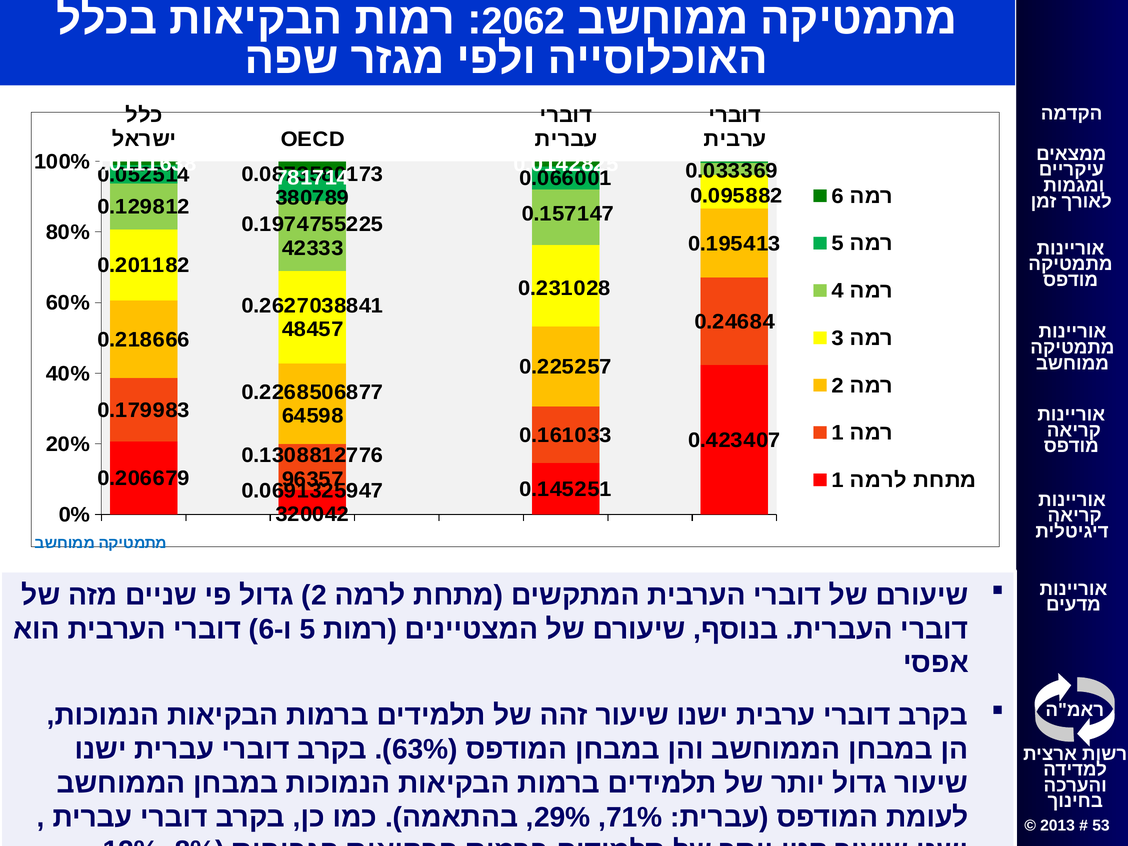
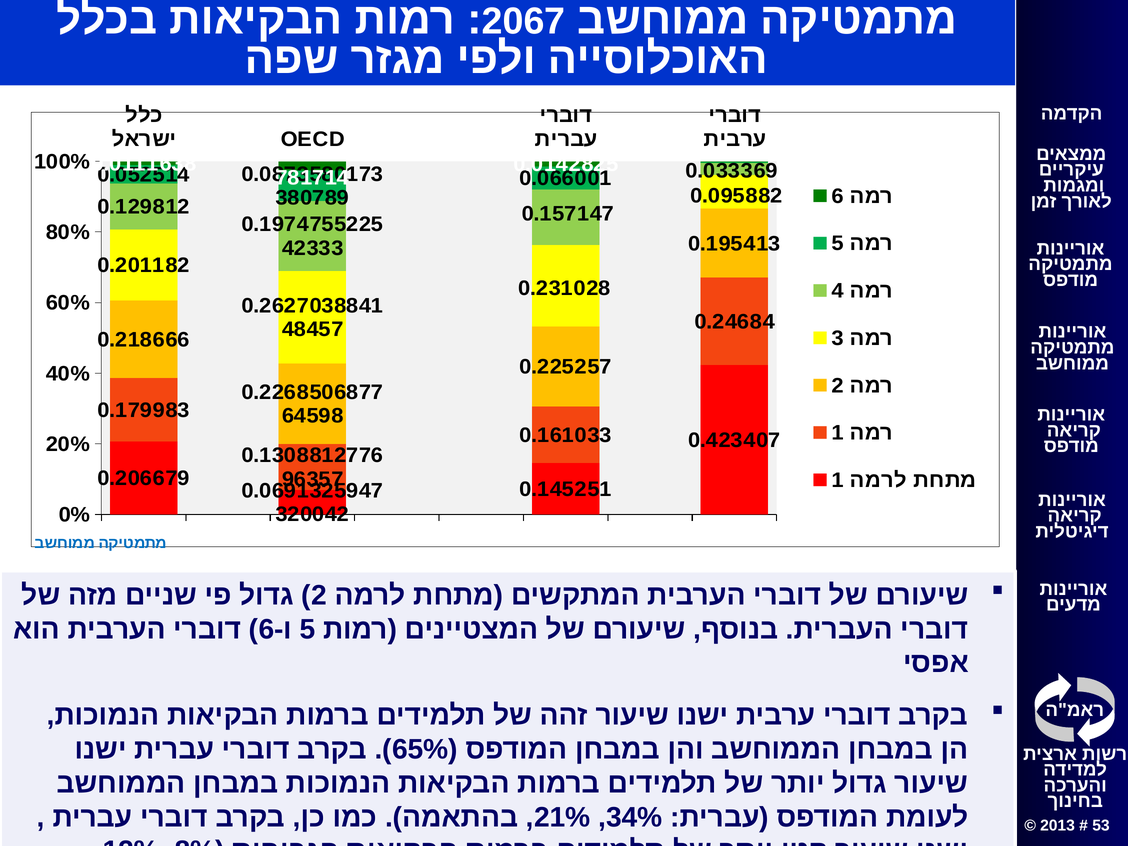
2062: 2062 -> 2067 (524, 21)
63%: 63% -> 65% (420, 750)
29%: 29% -> 21% (562, 817)
71%: 71% -> 34% (634, 817)
